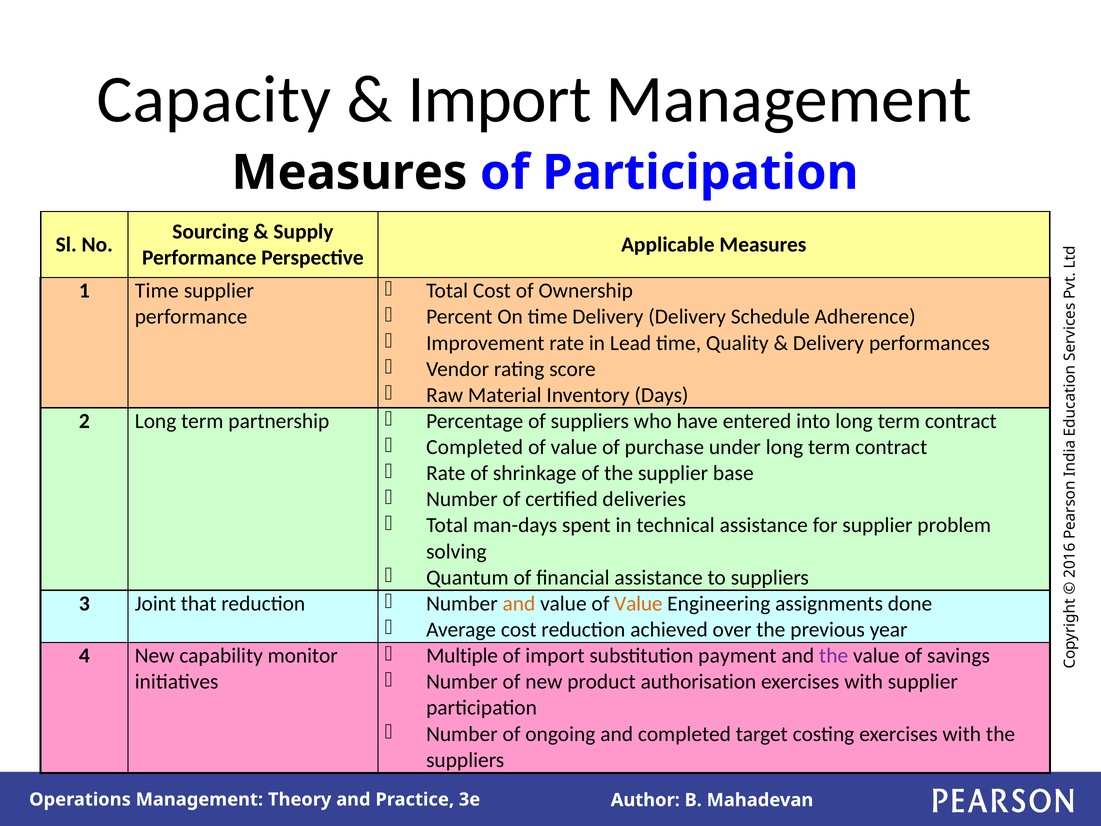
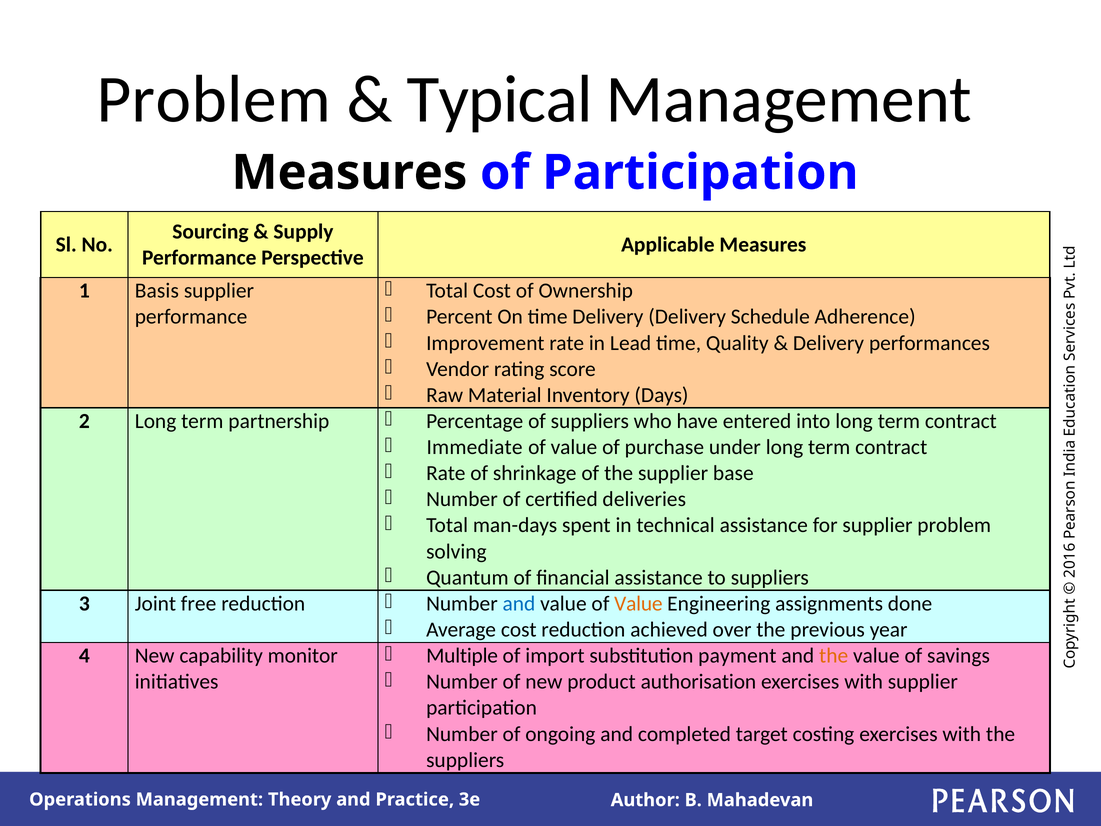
Capacity: Capacity -> Problem (214, 99)
Import: Import -> Typical (500, 99)
1 Time: Time -> Basis (157, 291)
Completed: Completed -> Immediate (475, 447)
that: that -> free (199, 603)
and colour: orange -> blue (519, 603)
the colour: purple -> orange (834, 656)
